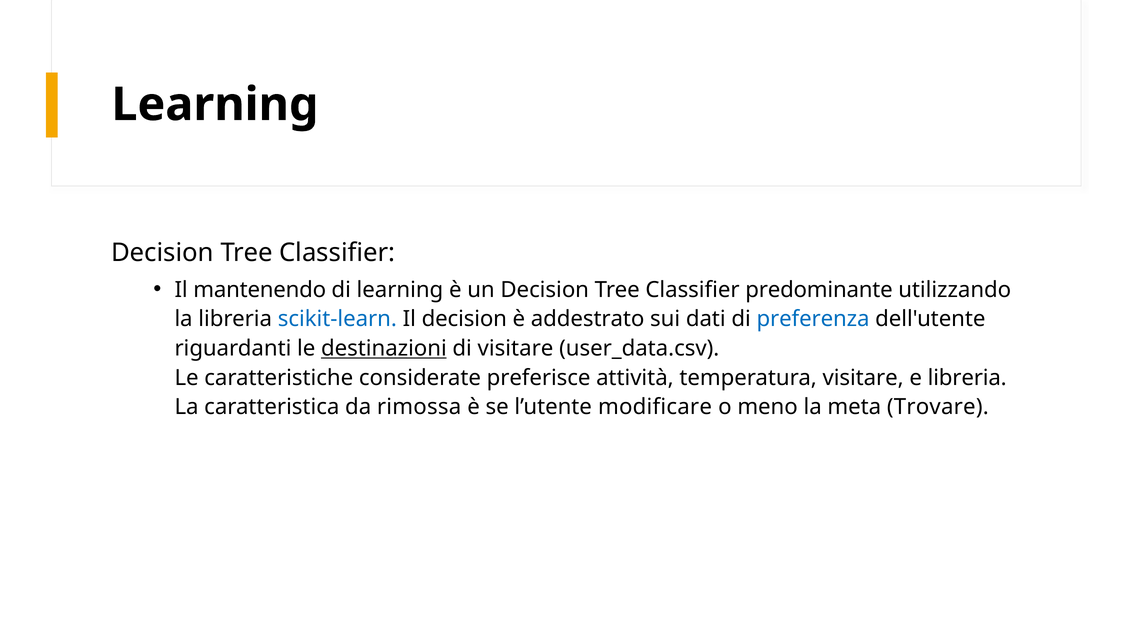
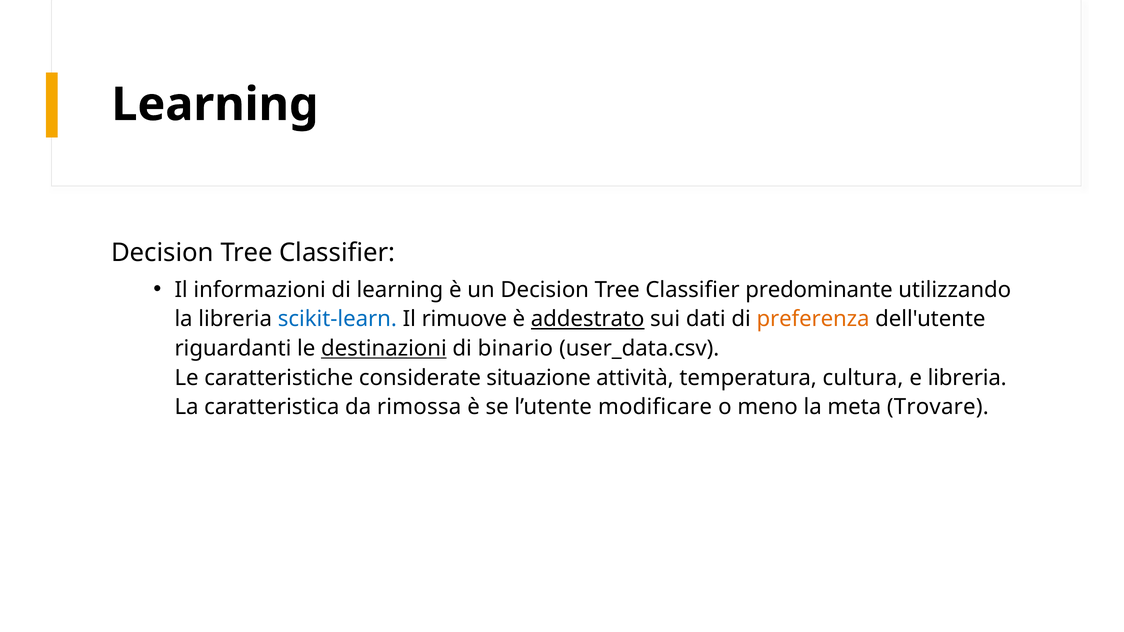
mantenendo: mantenendo -> informazioni (260, 290)
Il decision: decision -> rimuove (464, 319)
addestrato underline: none -> present (588, 319)
preferenza colour: blue -> orange (813, 319)
di visitare: visitare -> binario (515, 349)
preferisce: preferisce -> situazione (539, 378)
temperatura visitare: visitare -> cultura (863, 378)
